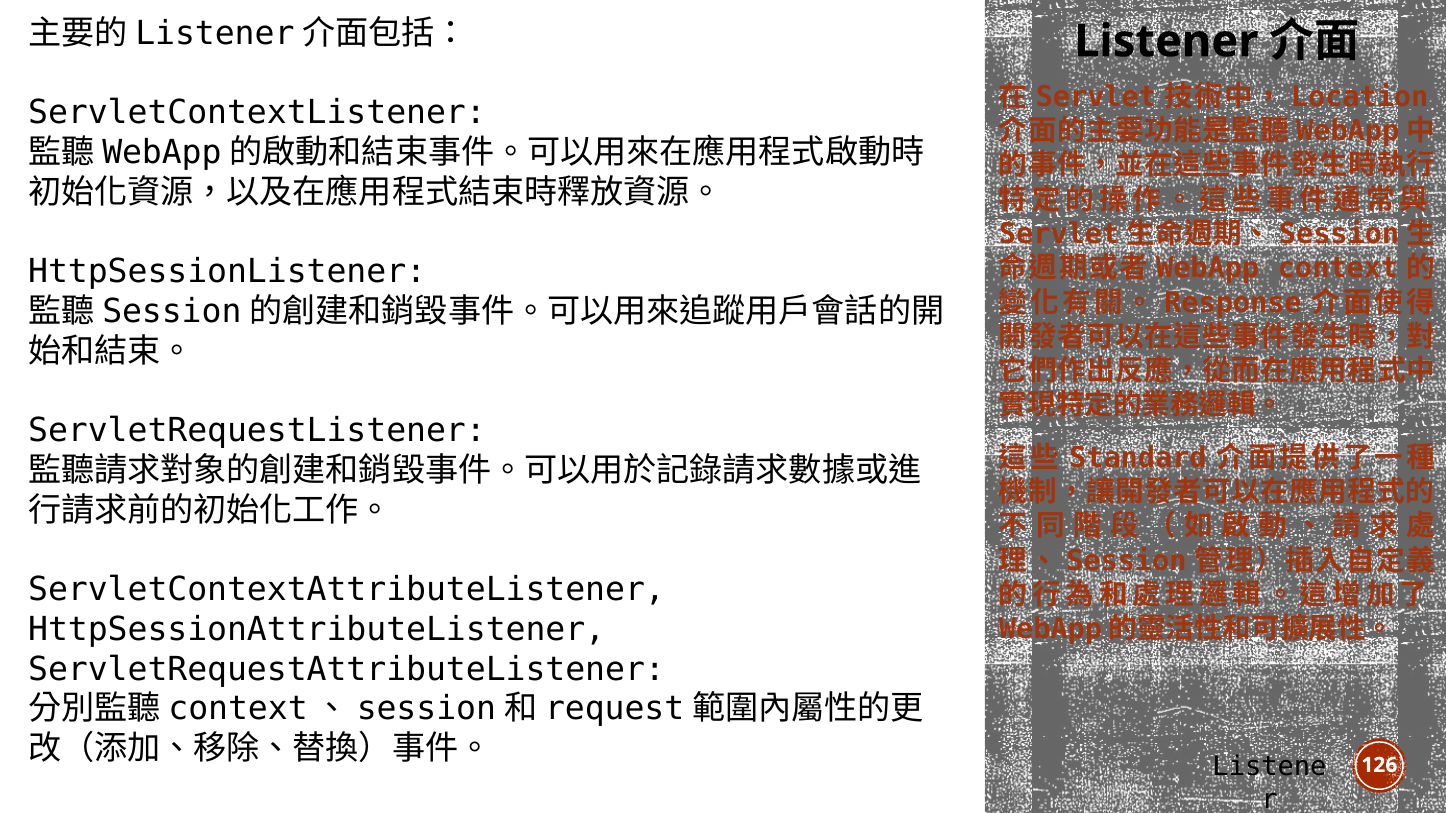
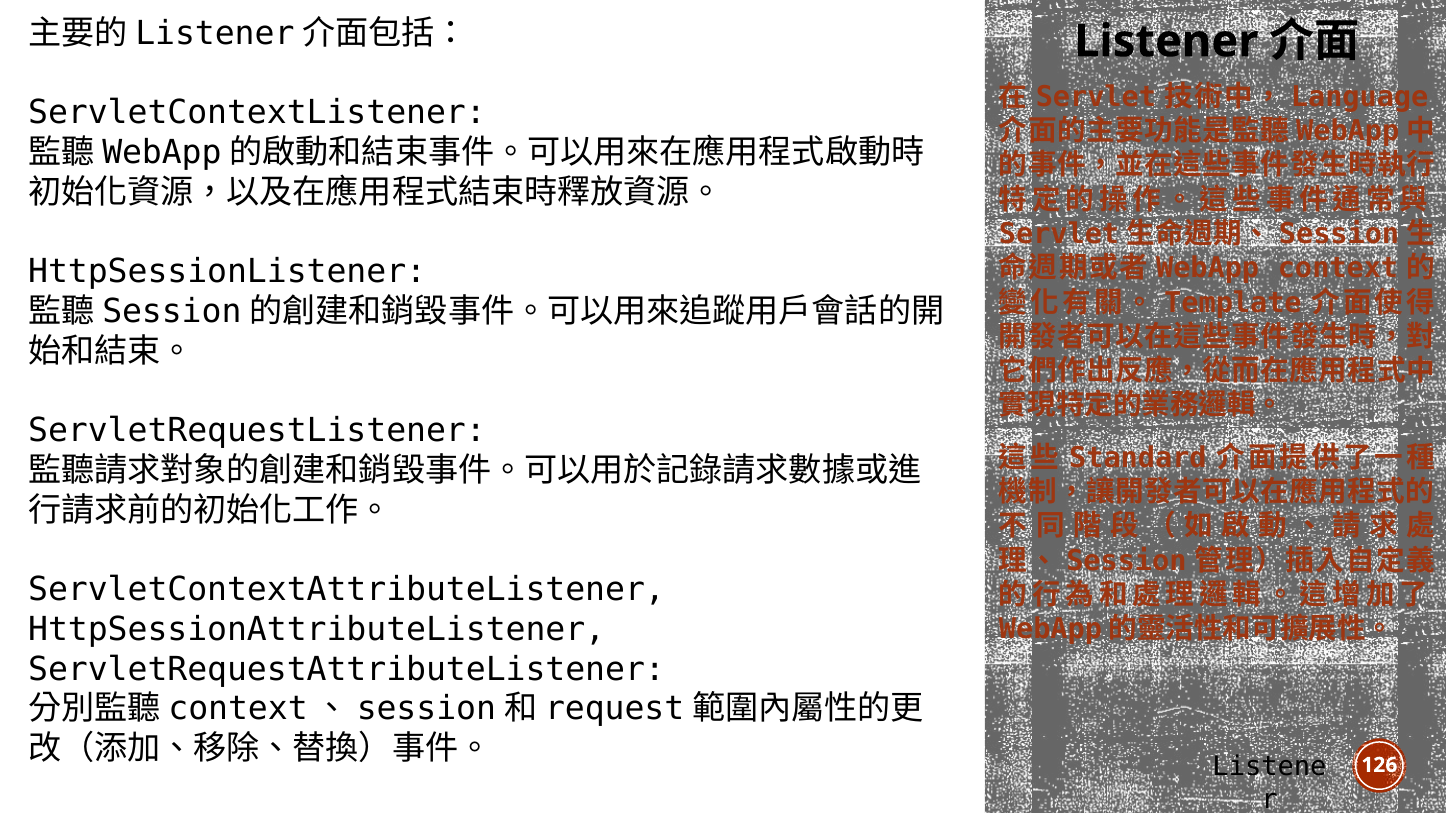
Location: Location -> Language (1360, 97)
Response: Response -> Template (1233, 303)
